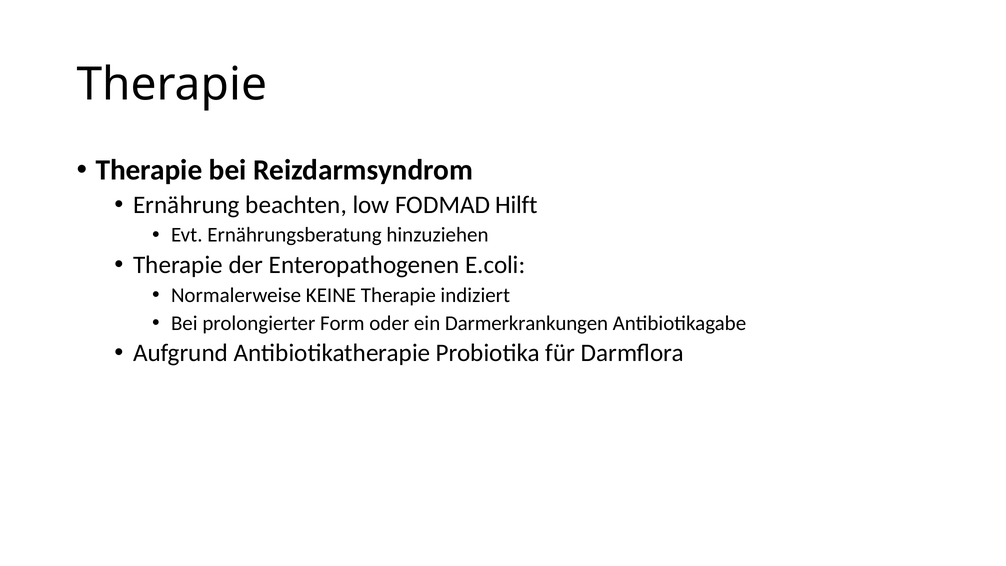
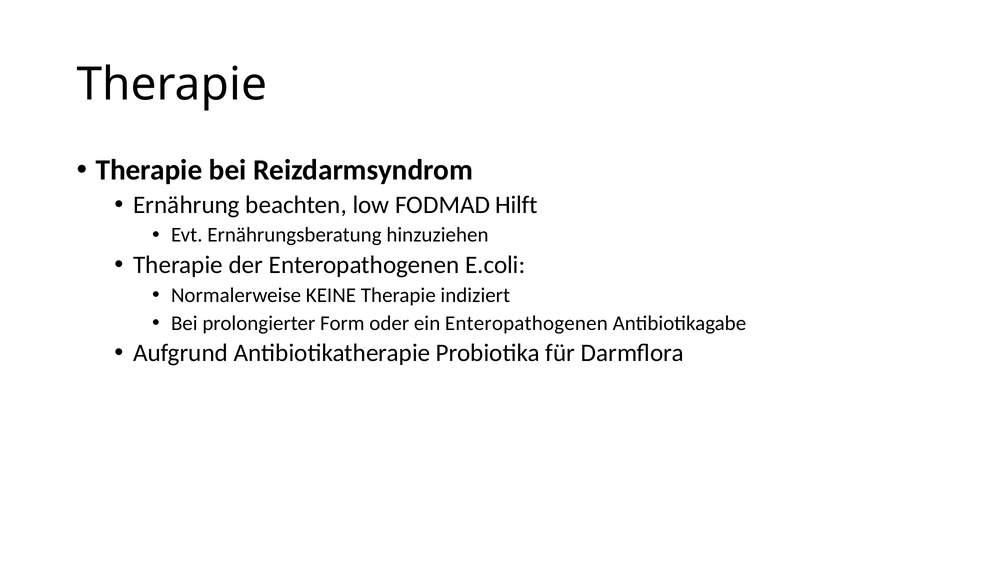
ein Darmerkrankungen: Darmerkrankungen -> Enteropathogenen (526, 323)
